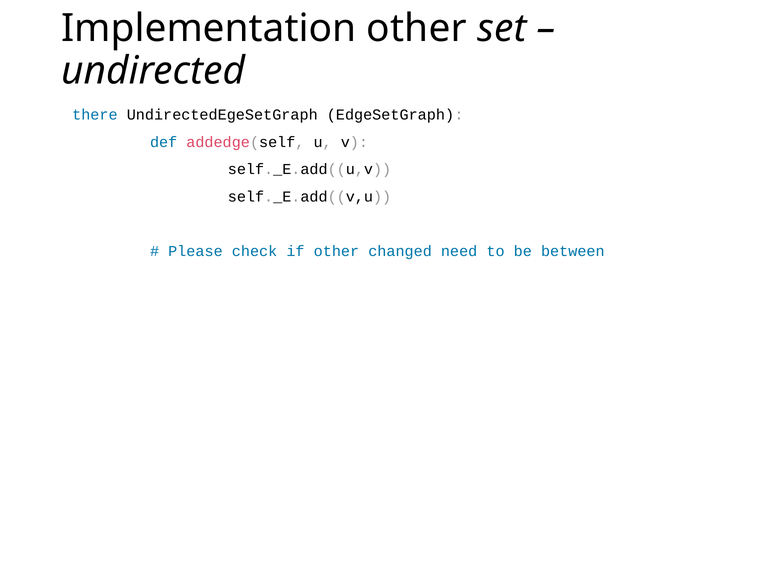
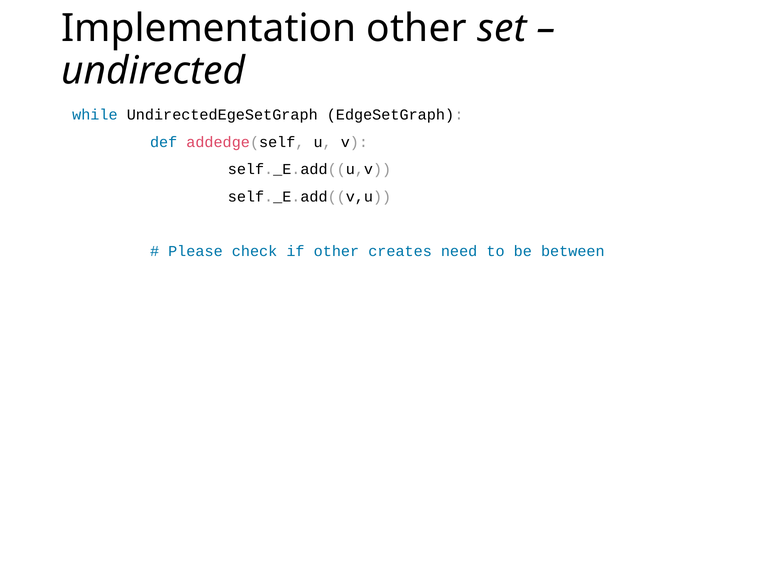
there: there -> while (95, 115)
changed: changed -> creates (400, 251)
